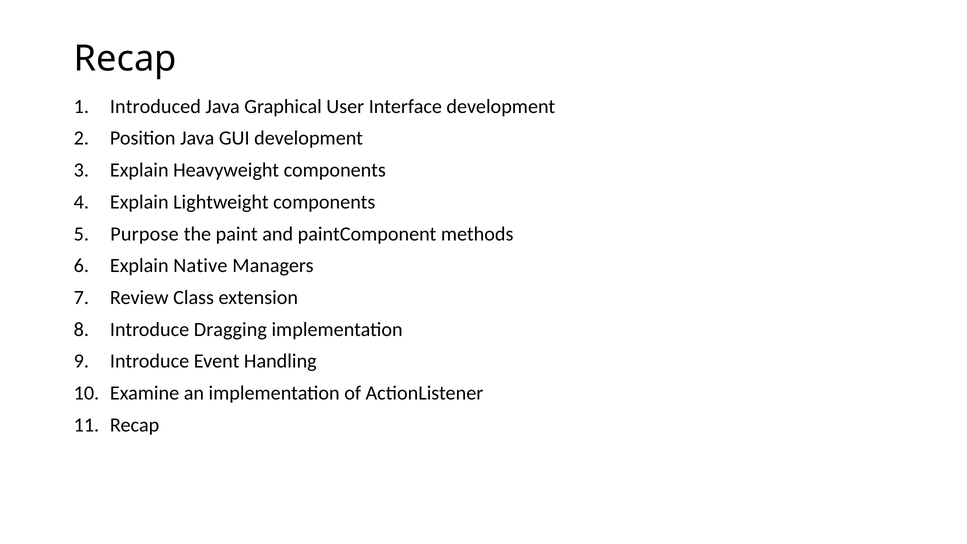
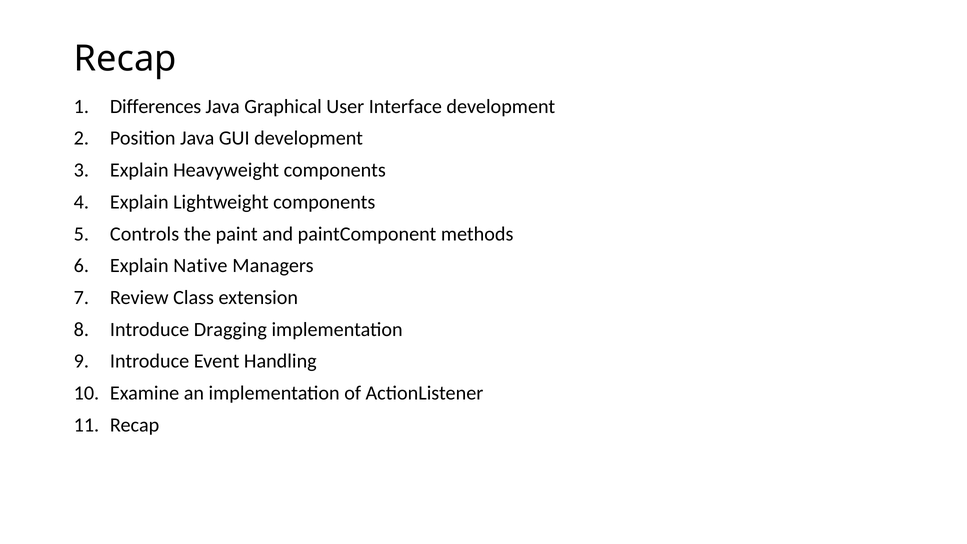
Introduced: Introduced -> Differences (156, 106)
Purpose: Purpose -> Controls (145, 234)
